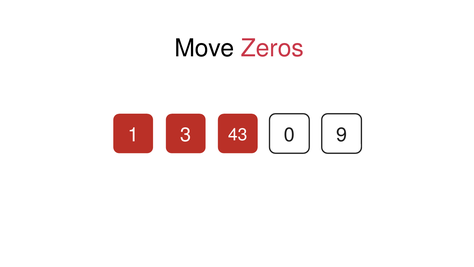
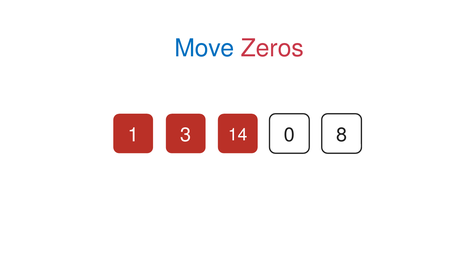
Move colour: black -> blue (204, 48)
43: 43 -> 14 (238, 135)
9: 9 -> 8 (342, 135)
